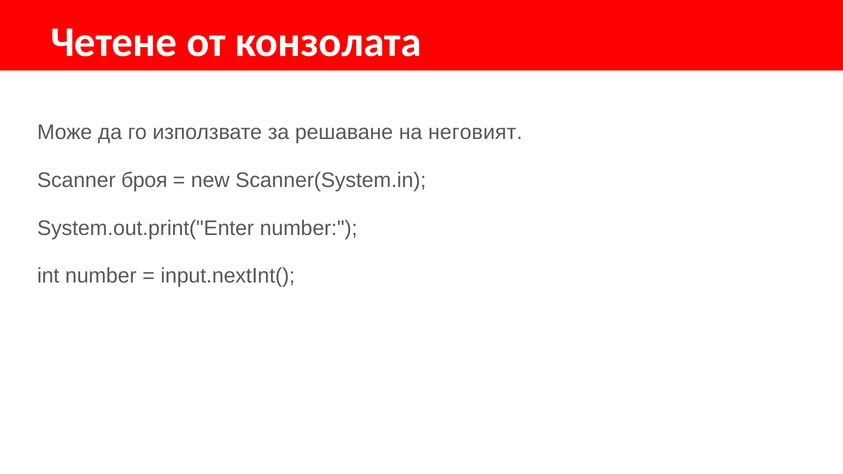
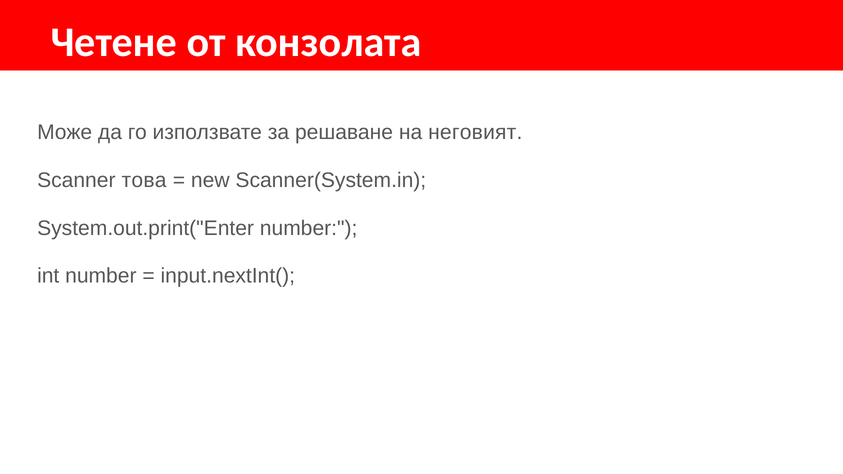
броя: броя -> това (144, 180)
